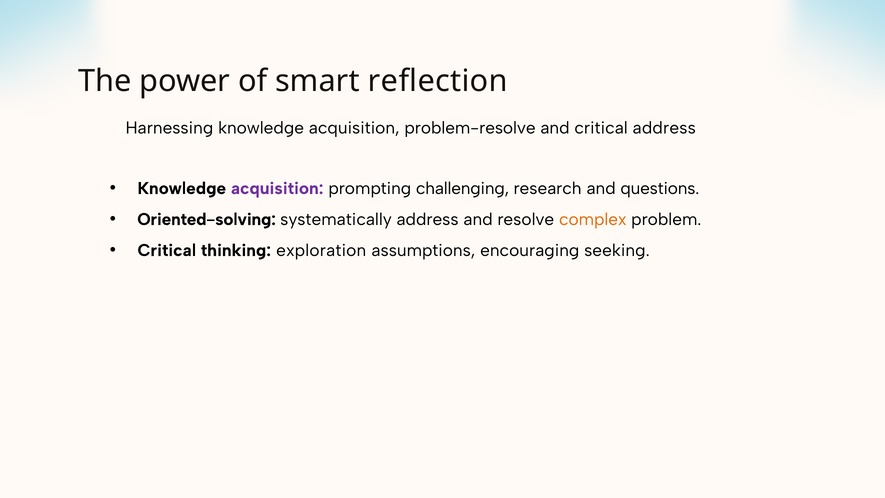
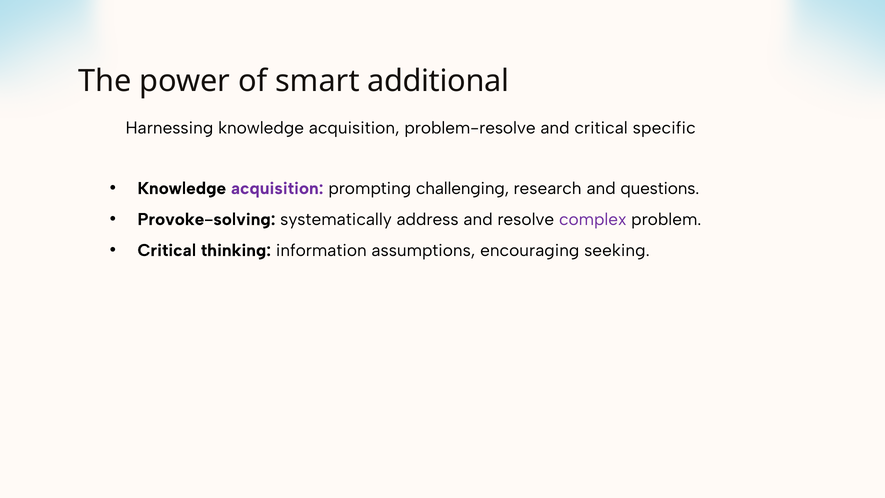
reflection: reflection -> additional (438, 81)
critical address: address -> specific (664, 128)
Oriented-solving: Oriented-solving -> Provoke-solving (206, 219)
complex colour: orange -> purple (593, 219)
exploration: exploration -> information (321, 250)
